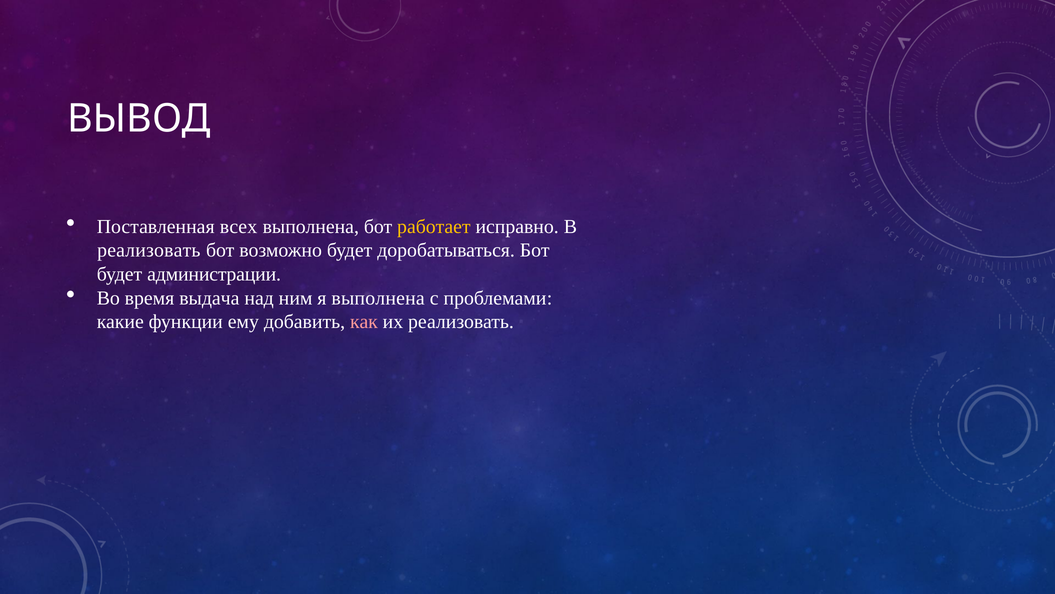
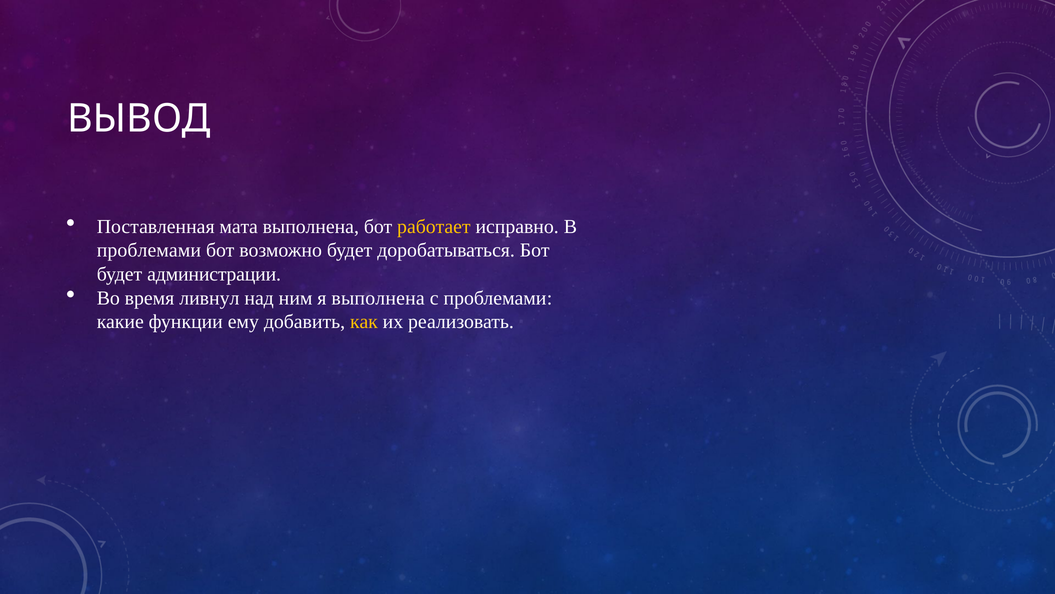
всех: всех -> мата (239, 226)
реализовать: реализовать -> проблемами (149, 250)
выдача: выдача -> ливнул (209, 298)
как colour: pink -> yellow (364, 321)
